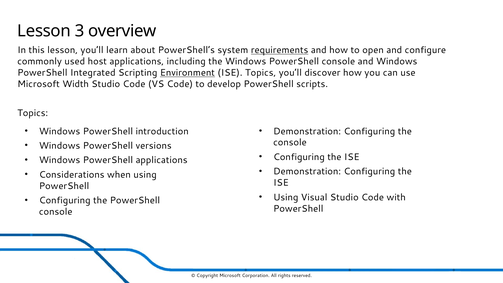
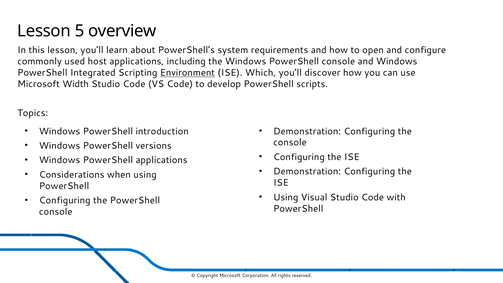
3: 3 -> 5 (80, 31)
requirements underline: present -> none (280, 50)
ISE Topics: Topics -> Which (261, 73)
